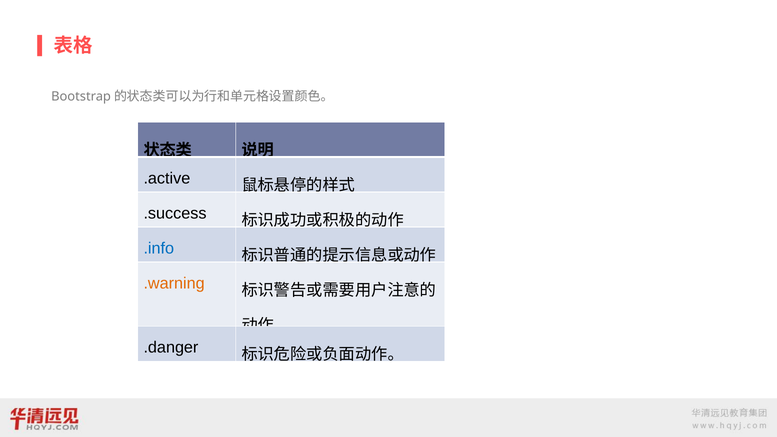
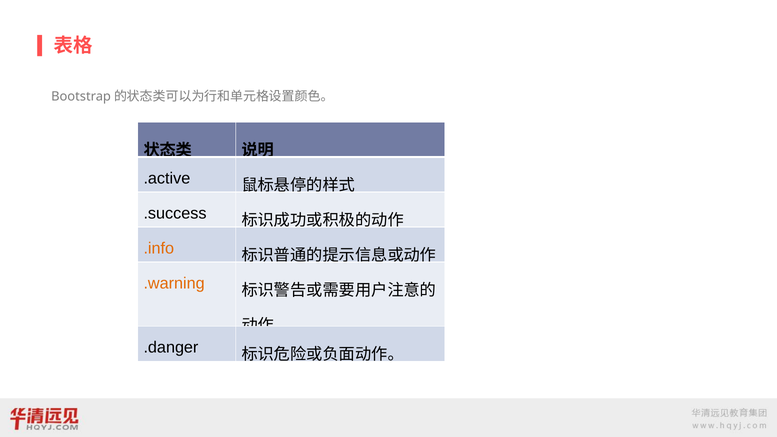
.info colour: blue -> orange (159, 248)
